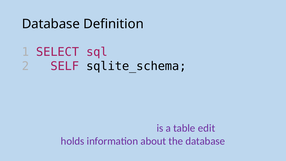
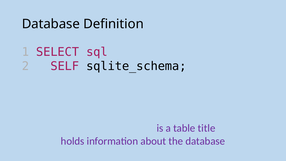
edit: edit -> title (207, 128)
